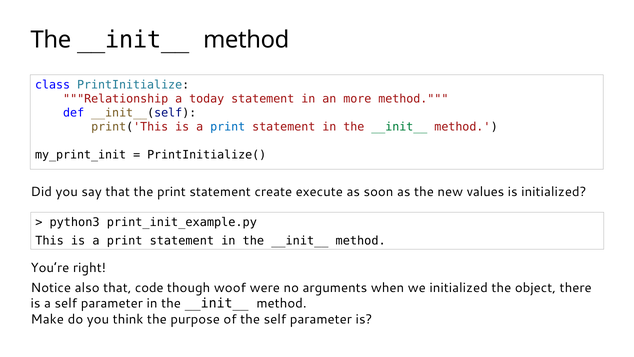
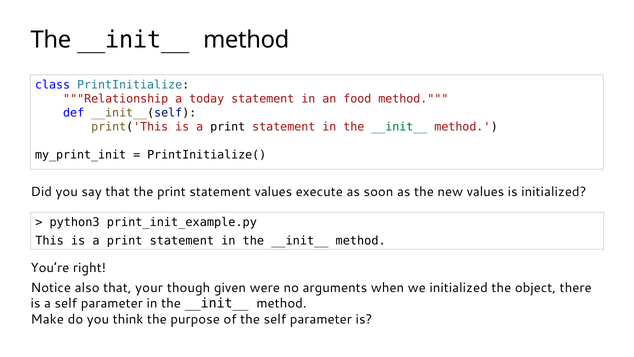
more: more -> food (357, 99)
print colour: blue -> black (228, 127)
statement create: create -> values (273, 192)
code: code -> your (149, 287)
woof: woof -> given (230, 287)
